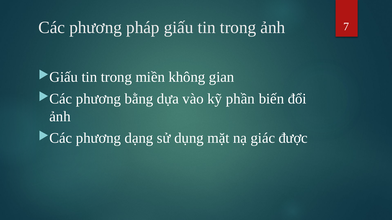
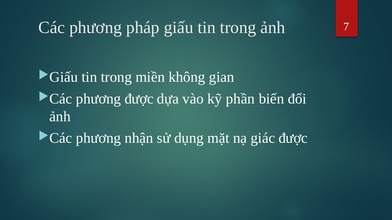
phương bằng: bằng -> được (139, 99)
dạng: dạng -> nhận (139, 138)
